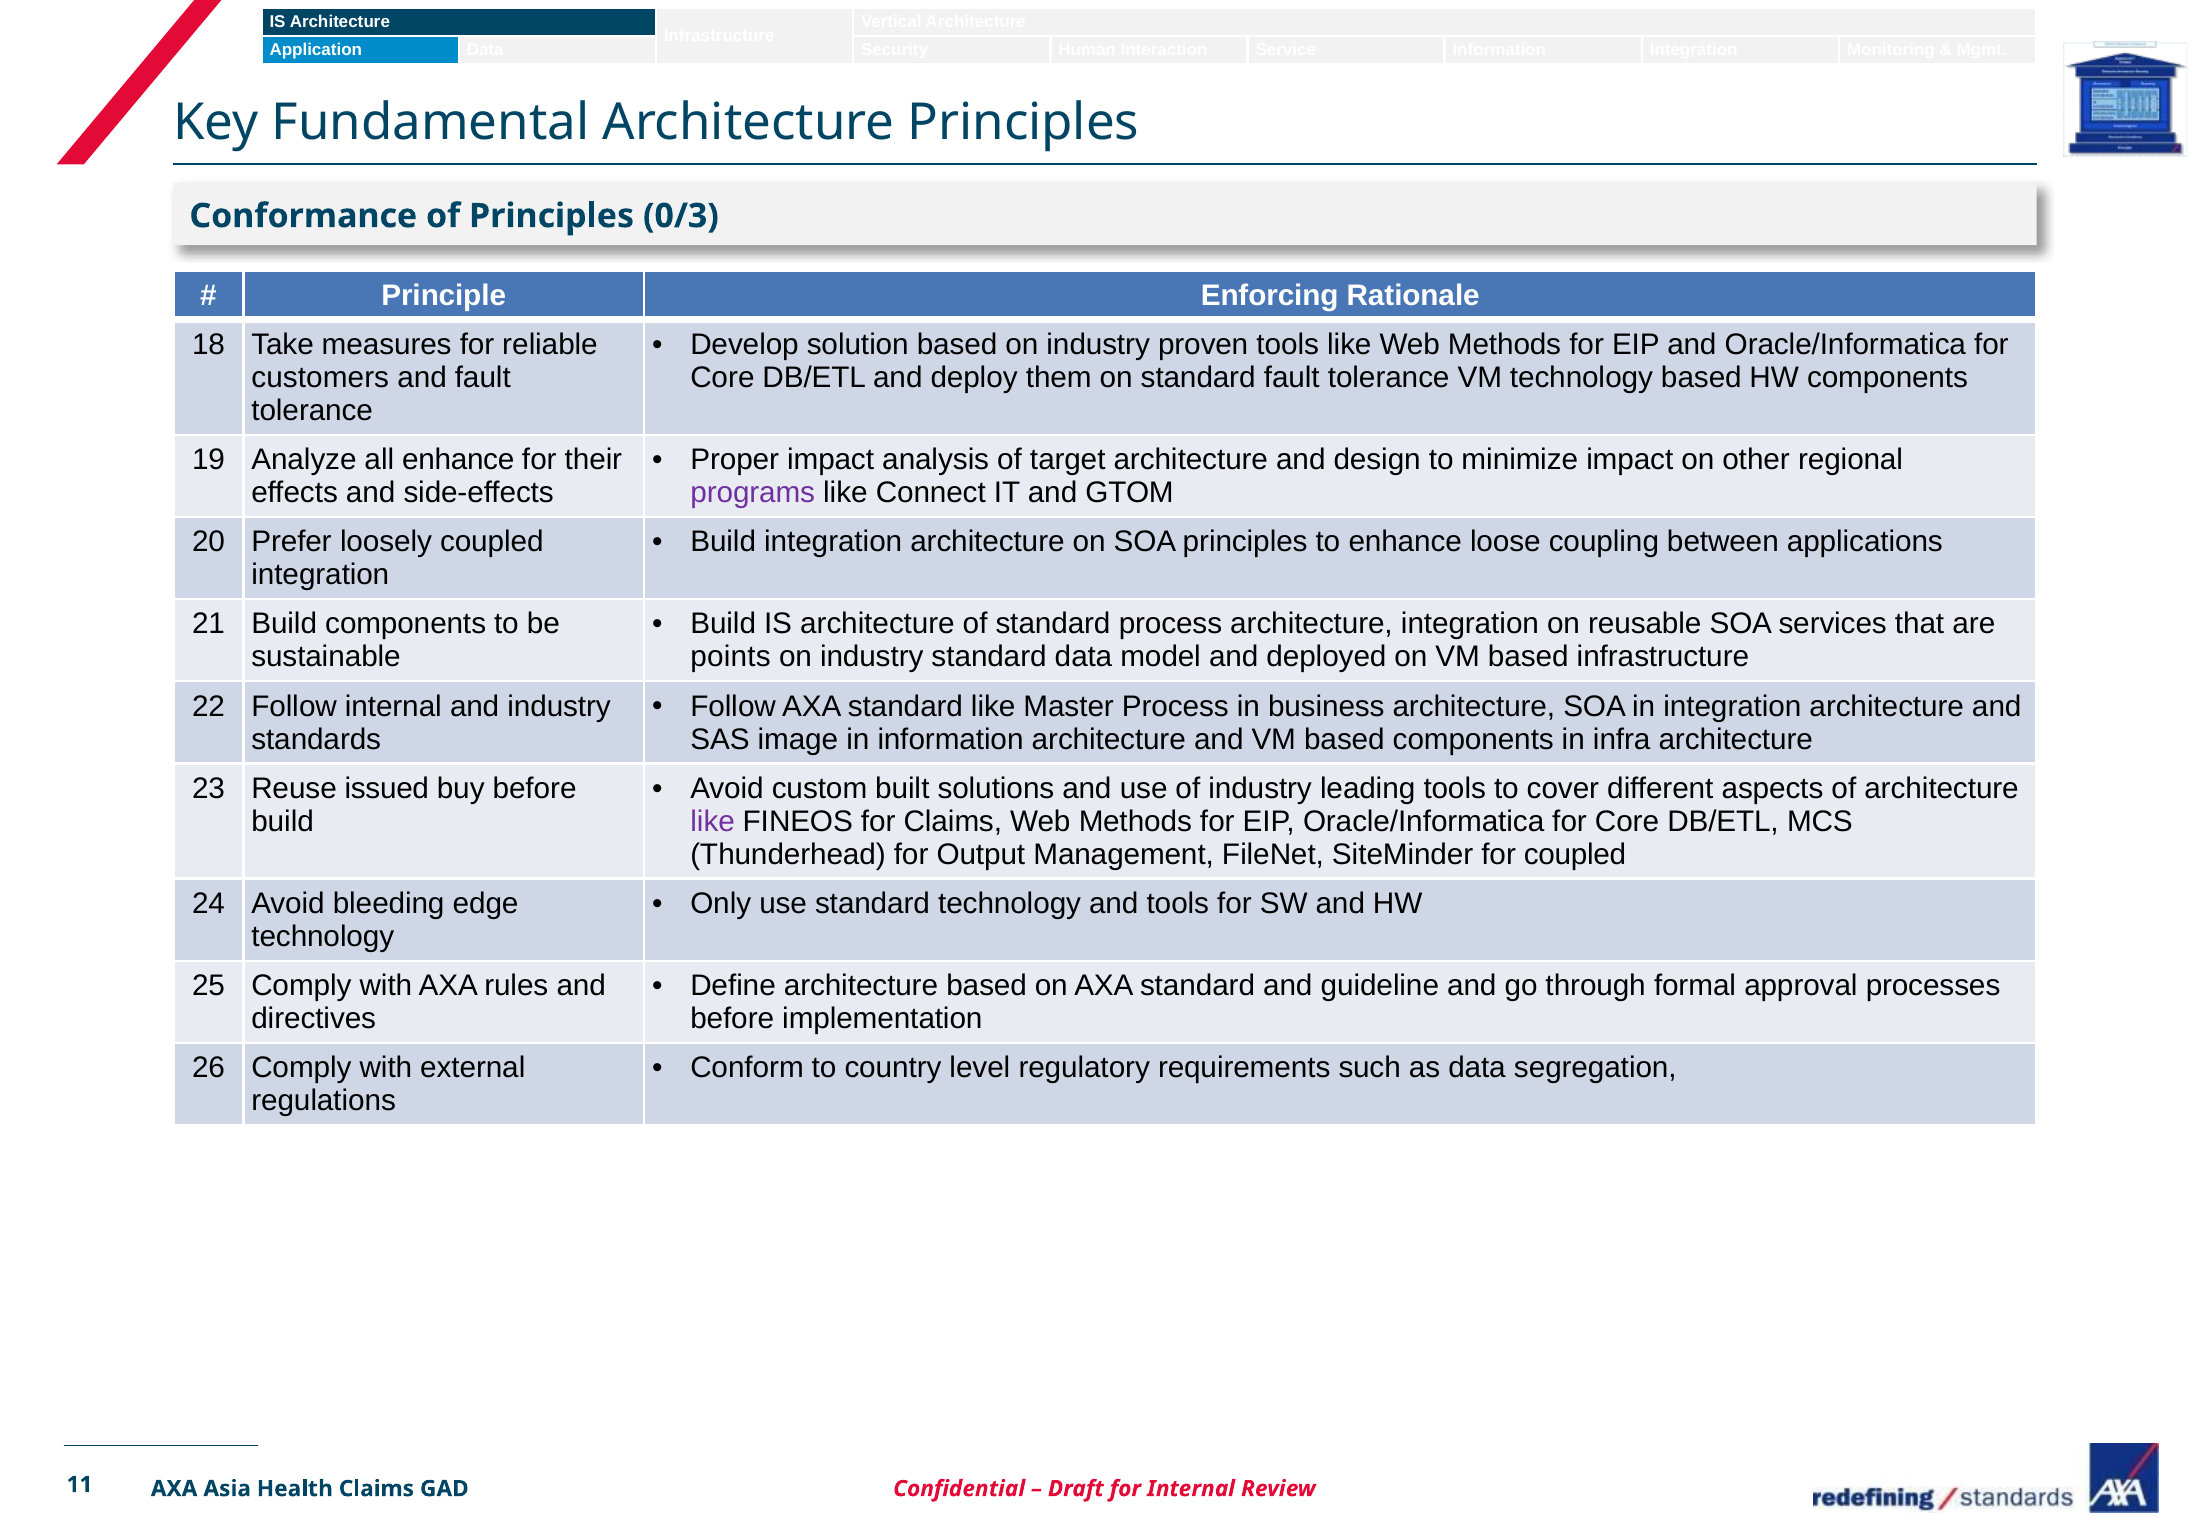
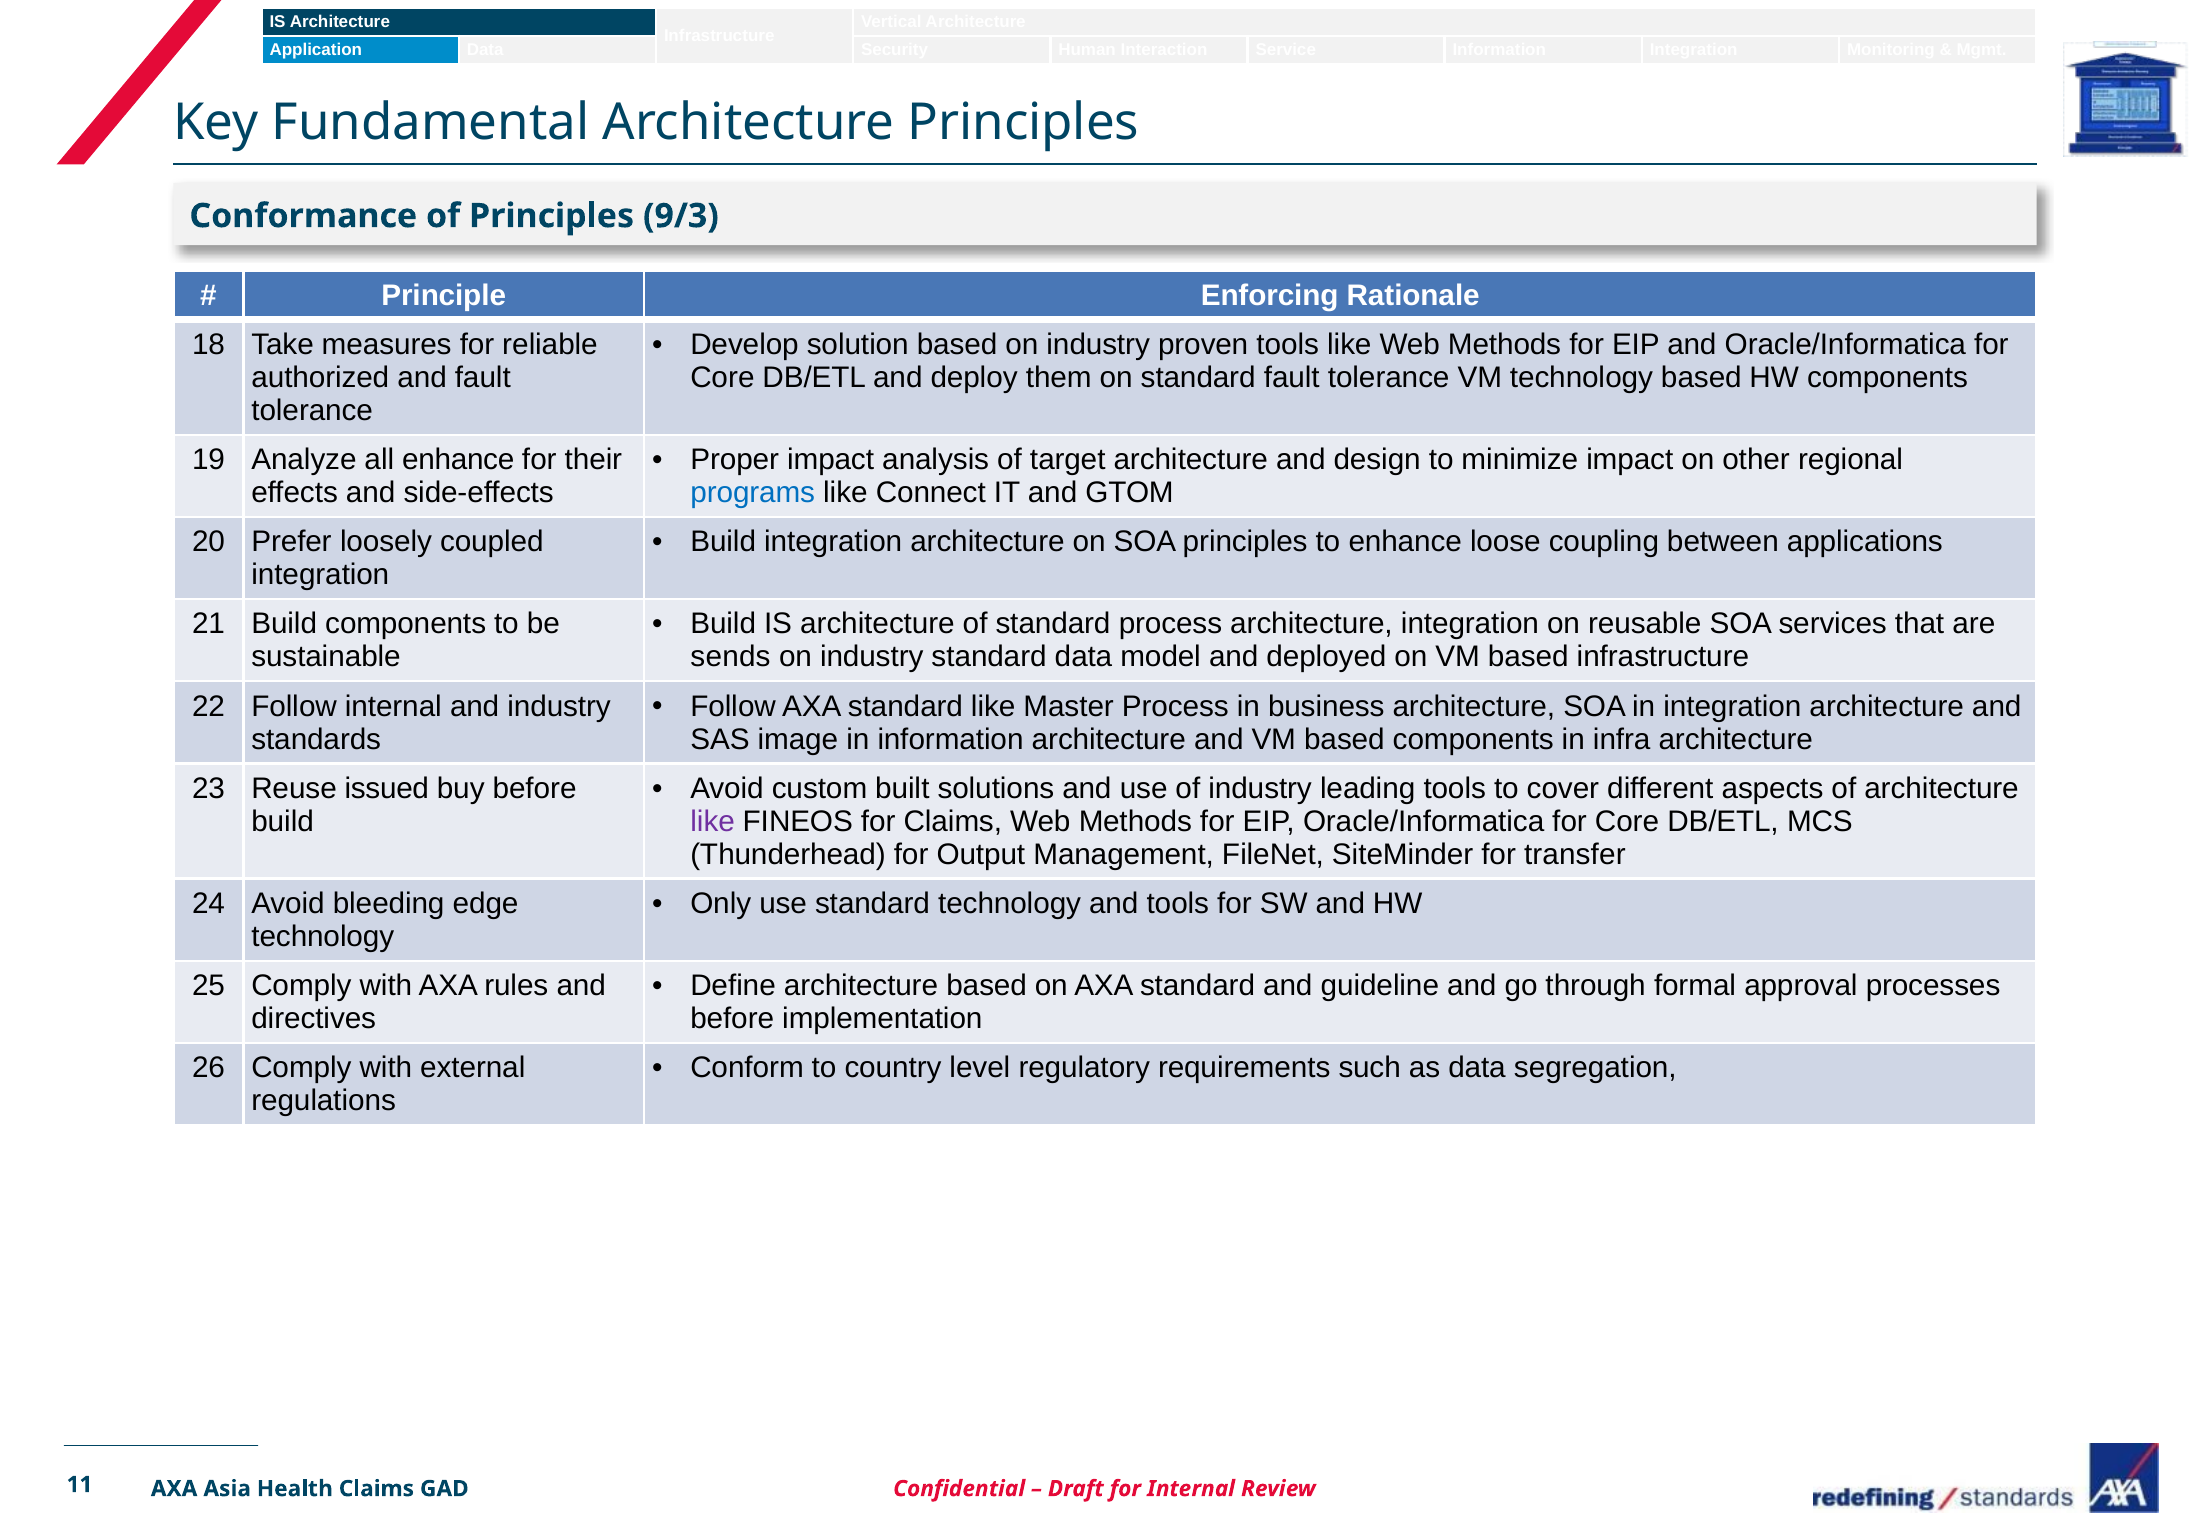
0/3: 0/3 -> 9/3 (681, 216)
customers: customers -> authorized (320, 378)
programs colour: purple -> blue (753, 493)
points: points -> sends (731, 657)
for coupled: coupled -> transfer (1575, 854)
